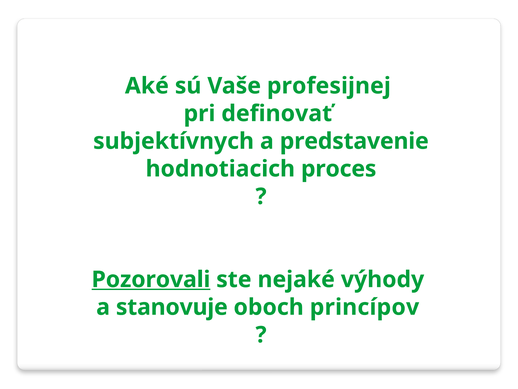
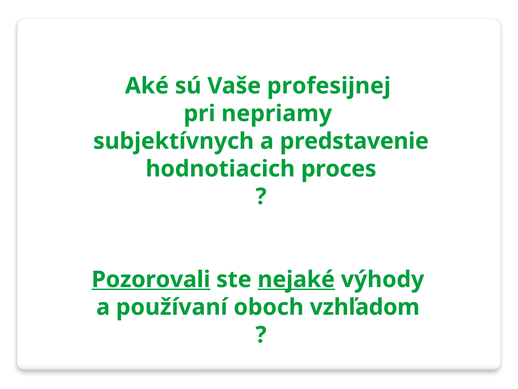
definovať: definovať -> nepriamy (277, 113)
nejaké underline: none -> present (296, 279)
stanovuje: stanovuje -> používaní (172, 307)
princípov: princípov -> vzhľadom (365, 307)
